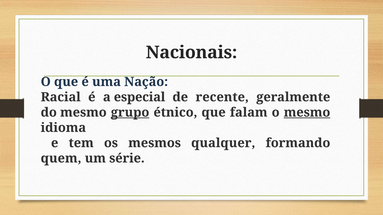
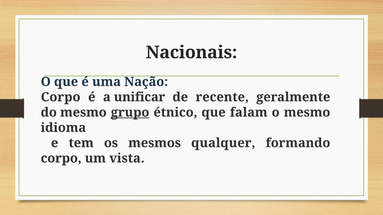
Racial: Racial -> Corpo (61, 97)
especial: especial -> unificar (140, 97)
mesmo underline: present -> none (307, 113)
quem: quem -> corpo (61, 159)
série: série -> vista (127, 159)
